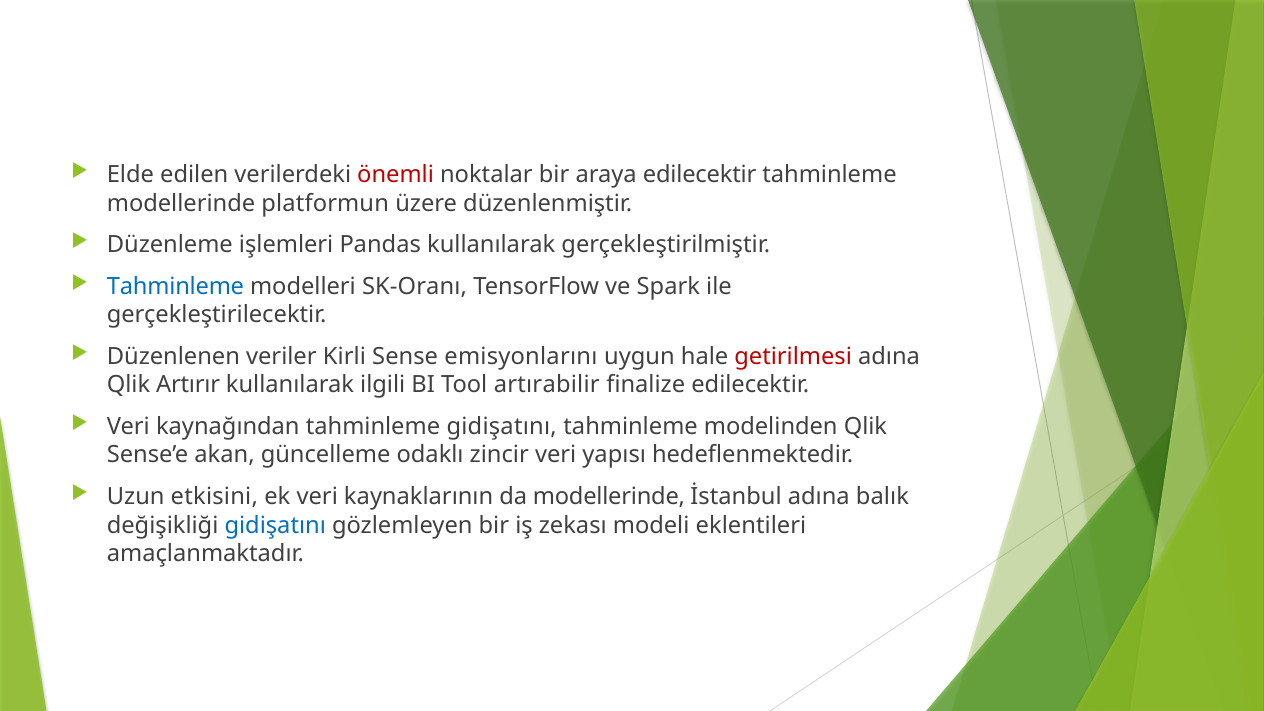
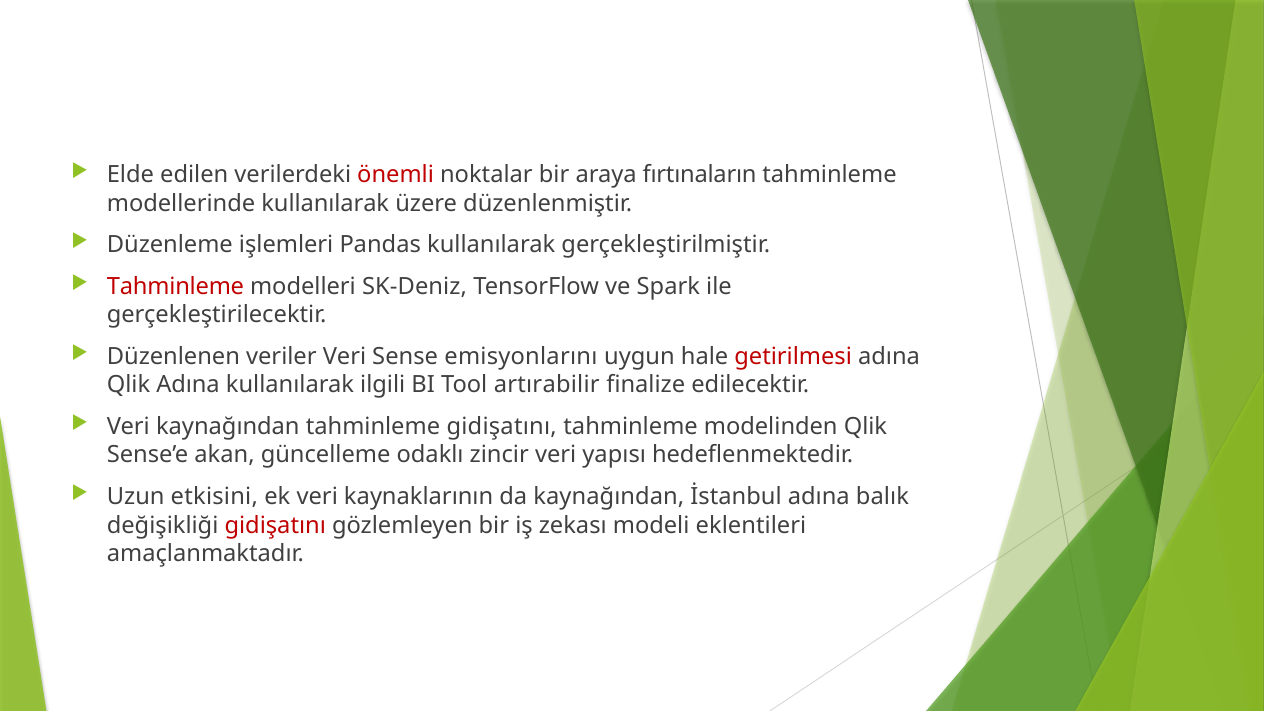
araya edilecektir: edilecektir -> fırtınaların (700, 175)
modellerinde platformun: platformun -> kullanılarak (325, 203)
Tahminleme colour: blue -> red (175, 287)
SK-Oranı: SK-Oranı -> SK-Deniz (415, 287)
veriler Kirli: Kirli -> Veri (344, 357)
Qlik Artırır: Artırır -> Adına (188, 385)
da modellerinde: modellerinde -> kaynağından (609, 497)
gidişatını colour: blue -> red (275, 525)
